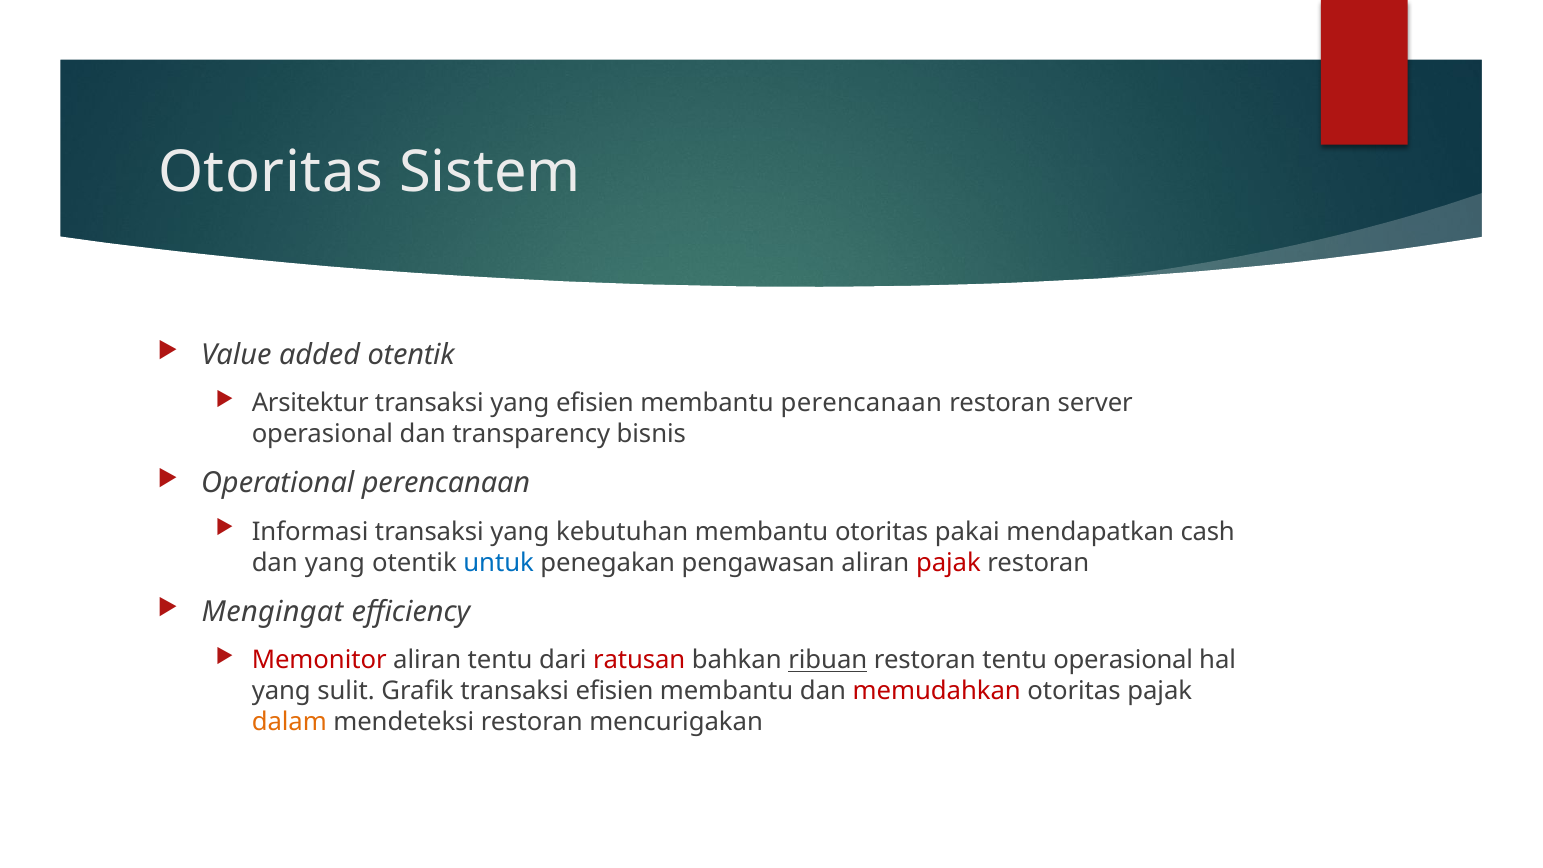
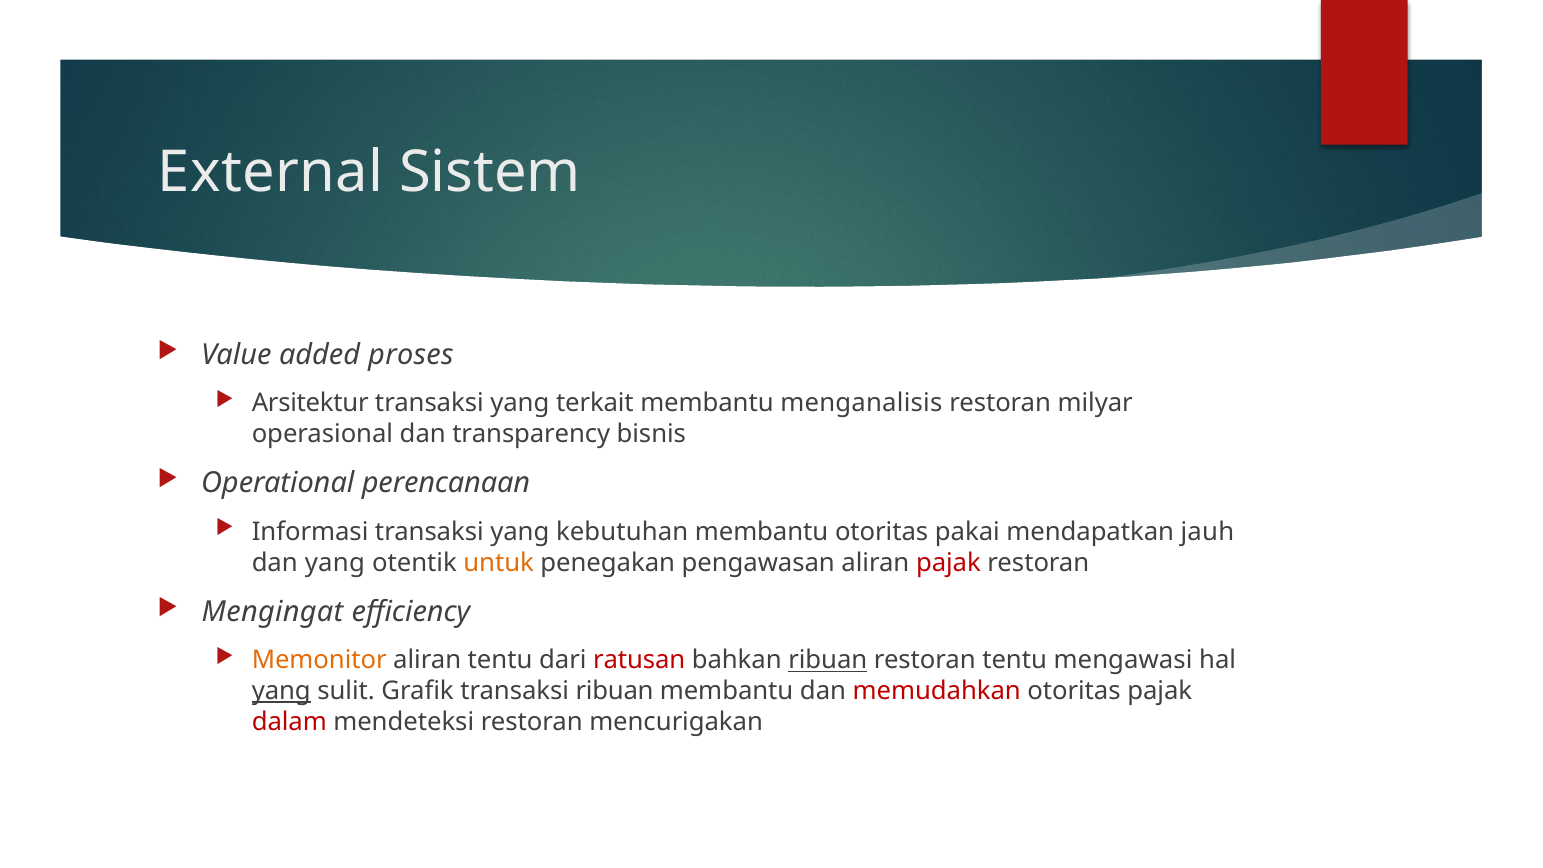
Otoritas: Otoritas -> External (271, 172)
added otentik: otentik -> proses (411, 355)
yang efisien: efisien -> terkait (595, 403)
membantu perencanaan: perencanaan -> menganalisis (861, 403)
server: server -> milyar (1095, 403)
cash: cash -> jauh (1207, 532)
untuk colour: blue -> orange (499, 563)
Memonitor colour: red -> orange (319, 660)
tentu operasional: operasional -> mengawasi (1123, 660)
yang underline: none -> present (281, 691)
transaksi efisien: efisien -> ribuan (615, 691)
dalam colour: orange -> red (289, 722)
